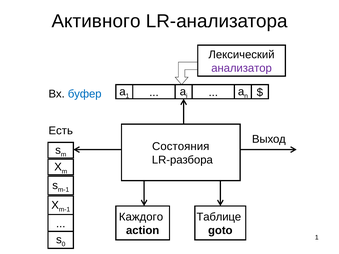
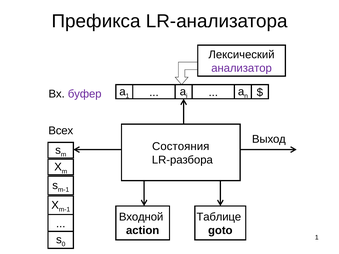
Активного: Активного -> Префикса (96, 21)
буфер colour: blue -> purple (85, 94)
Есть: Есть -> Всех (61, 131)
Каждого: Каждого -> Входной (141, 217)
